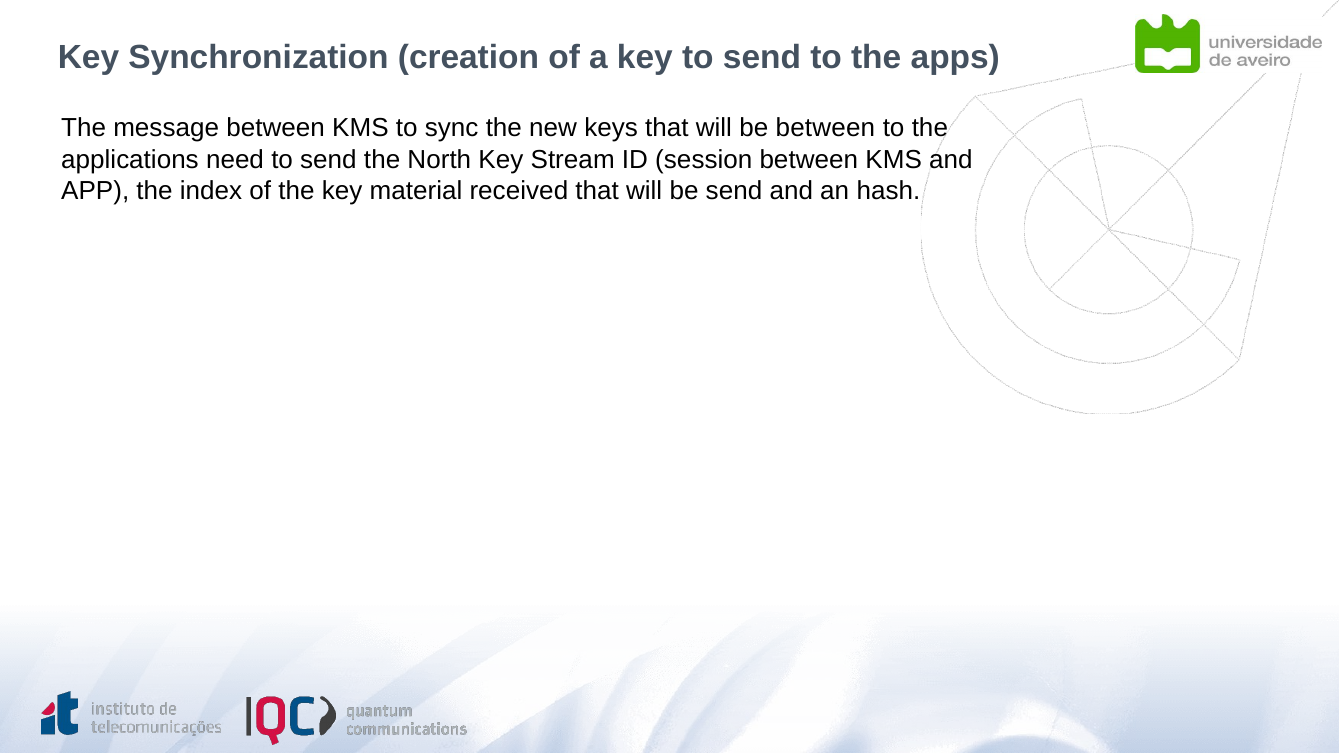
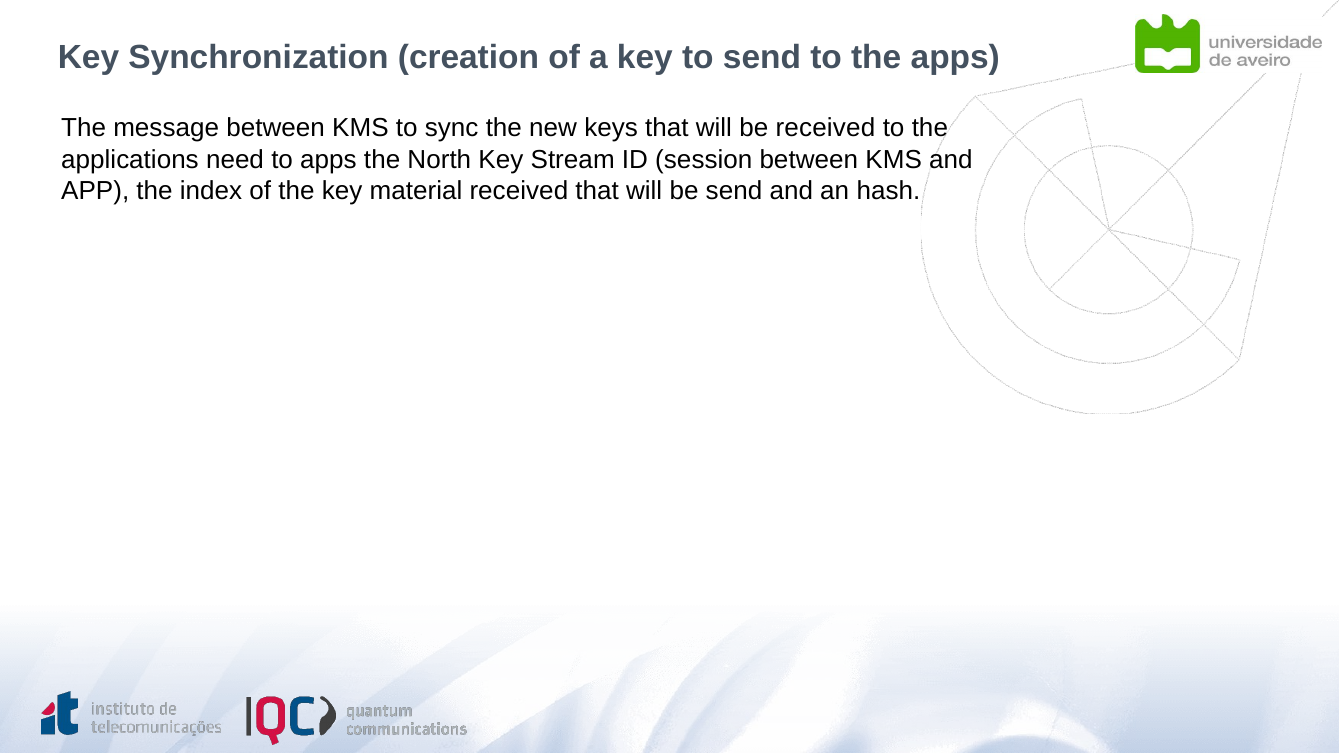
be between: between -> received (825, 128)
need to send: send -> apps (328, 160)
